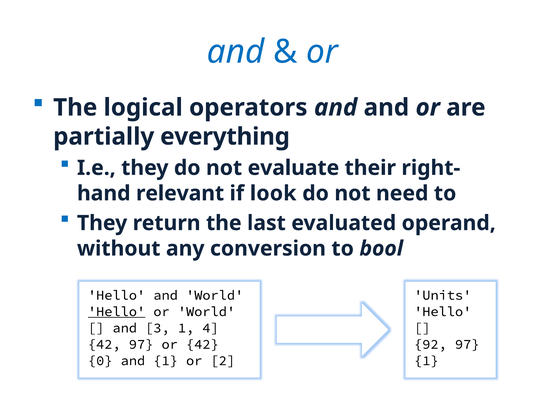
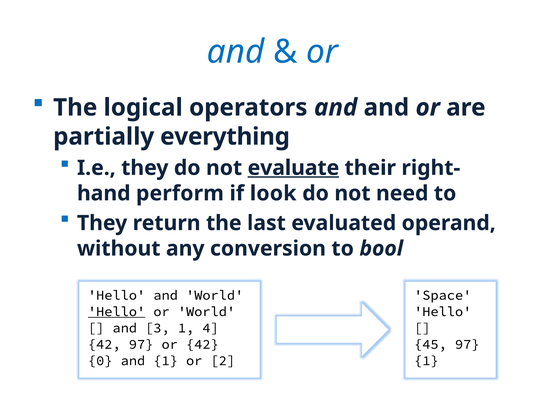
evaluate underline: none -> present (293, 168)
relevant: relevant -> perform (180, 193)
Units: Units -> Space (443, 295)
92: 92 -> 45 (430, 344)
